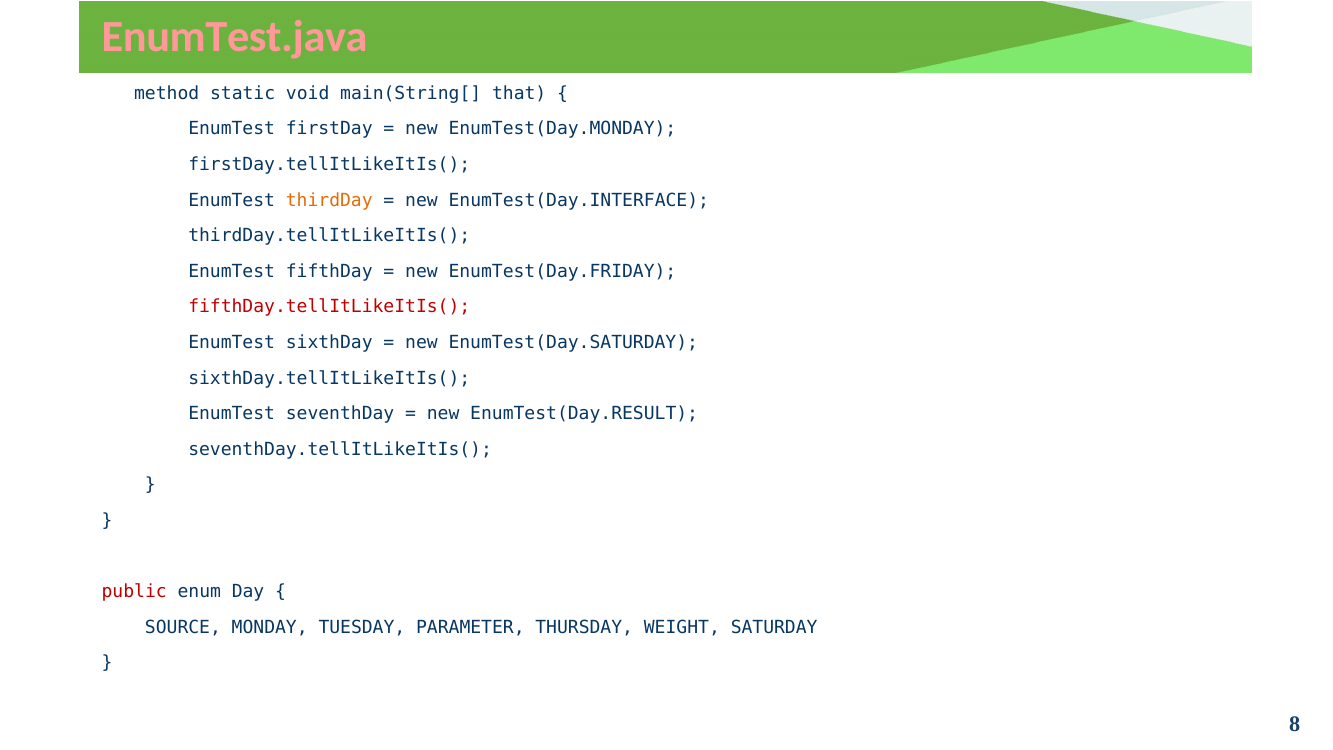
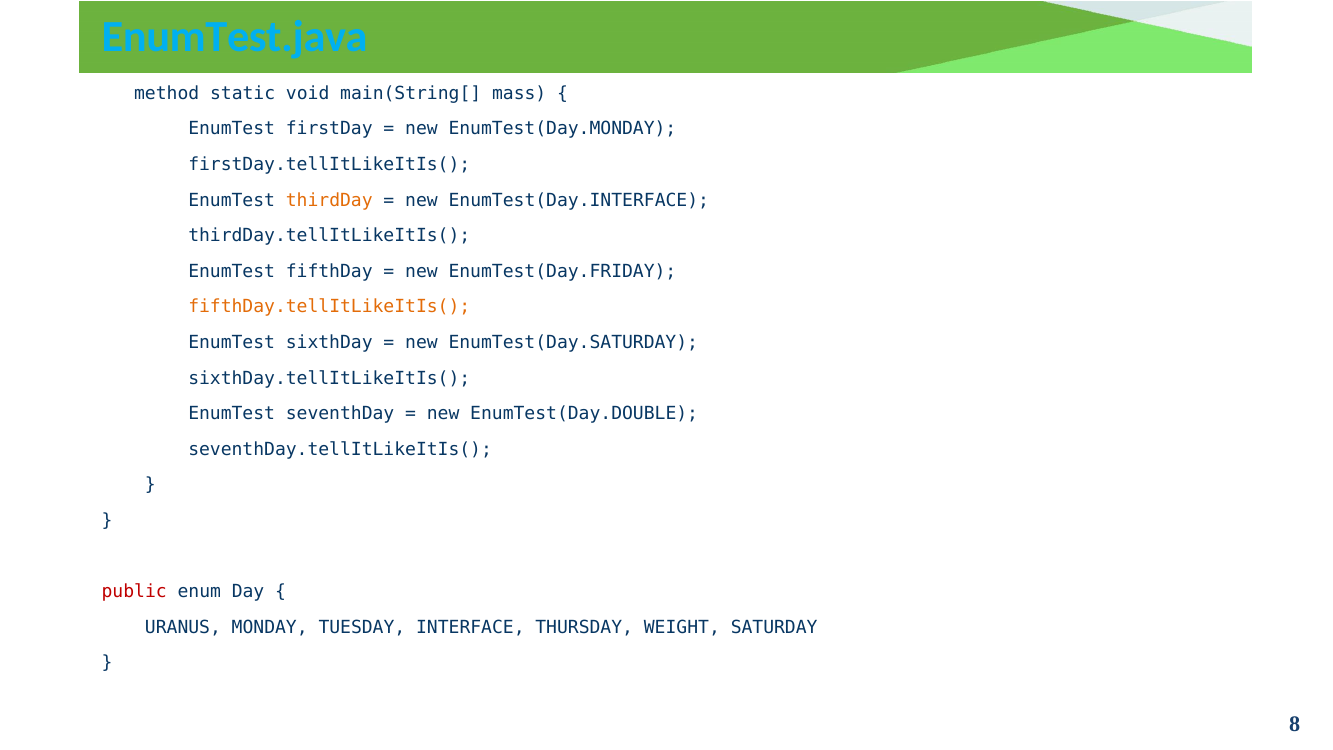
EnumTest.java colour: pink -> light blue (235, 37)
that: that -> mass (519, 93)
fifthDay.tellItLikeItIs( colour: red -> orange (329, 307)
EnumTest(Day.RESULT: EnumTest(Day.RESULT -> EnumTest(Day.DOUBLE (584, 414)
SOURCE: SOURCE -> URANUS (183, 627)
PARAMETER: PARAMETER -> INTERFACE (470, 627)
